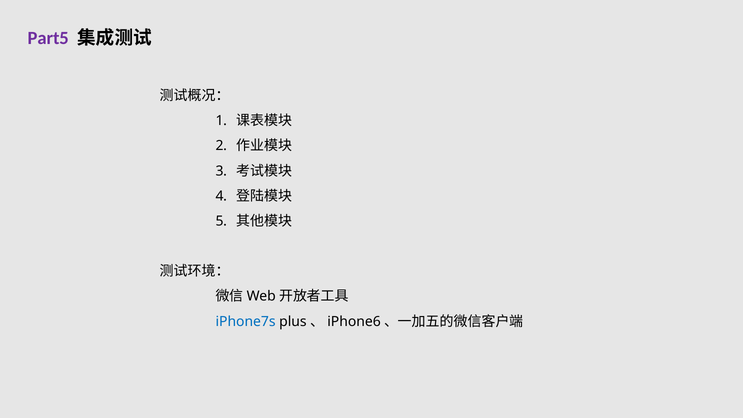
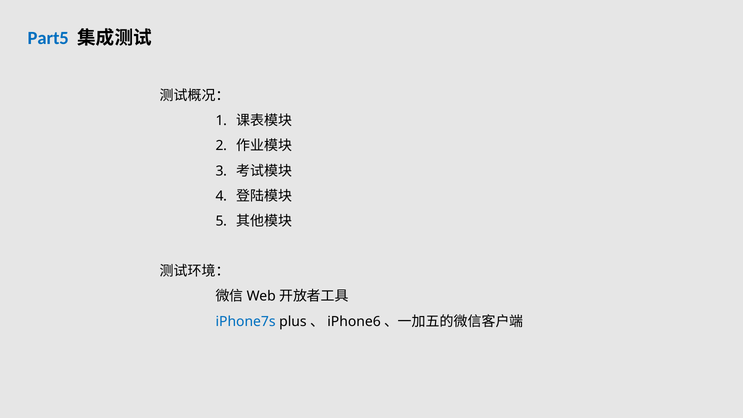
Part5 colour: purple -> blue (48, 38)
